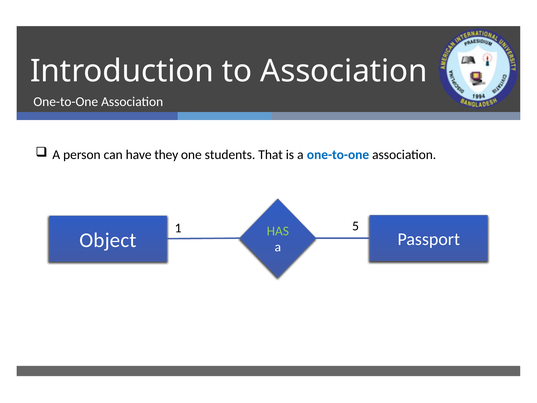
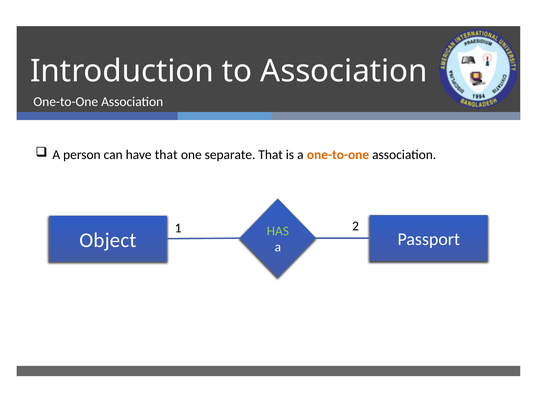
have they: they -> that (166, 155)
students: students -> separate (230, 155)
one-to-one colour: blue -> orange (338, 155)
5: 5 -> 2 (356, 226)
